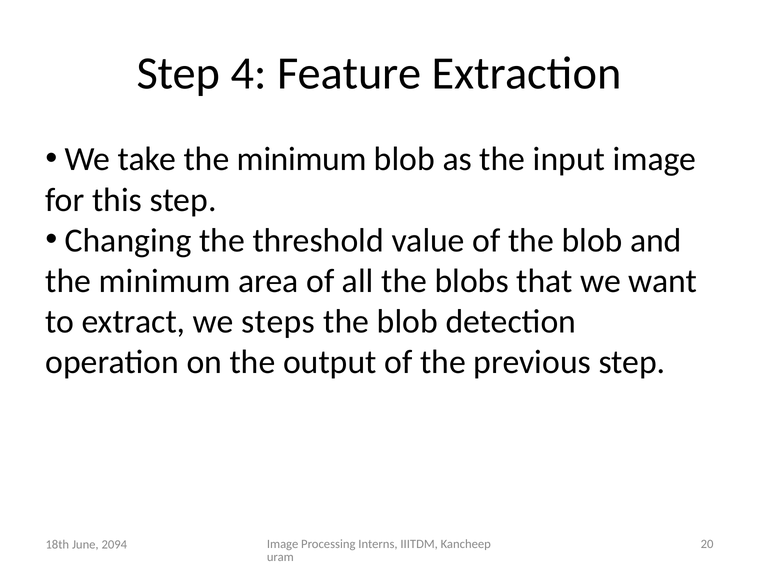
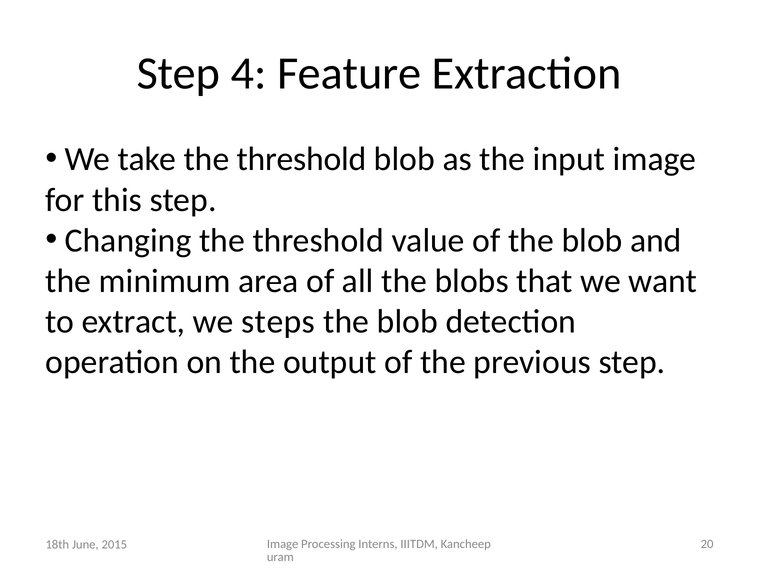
take the minimum: minimum -> threshold (302, 159)
2094: 2094 -> 2015 (114, 544)
